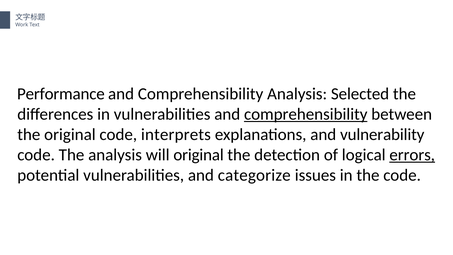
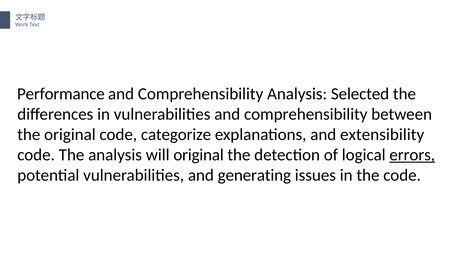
comprehensibility underline: present -> none (306, 114)
interprets: interprets -> categorize (176, 134)
vulnerability: vulnerability -> extensibility (382, 134)
categorize: categorize -> generating (254, 175)
